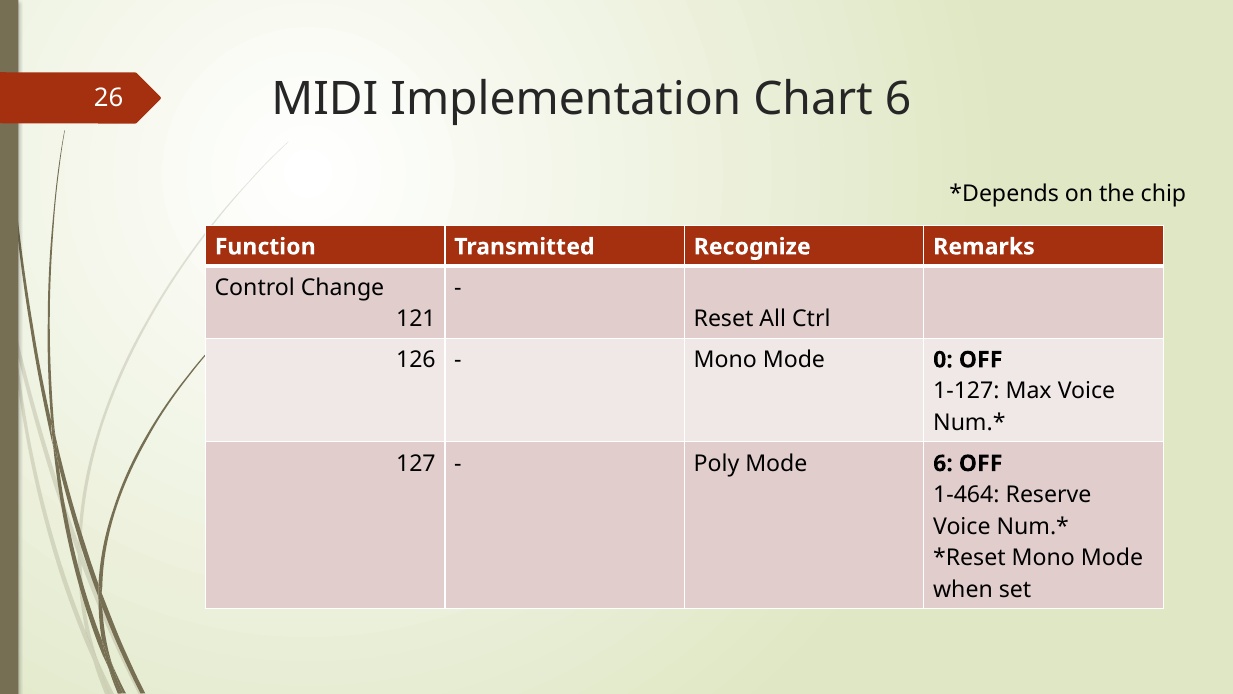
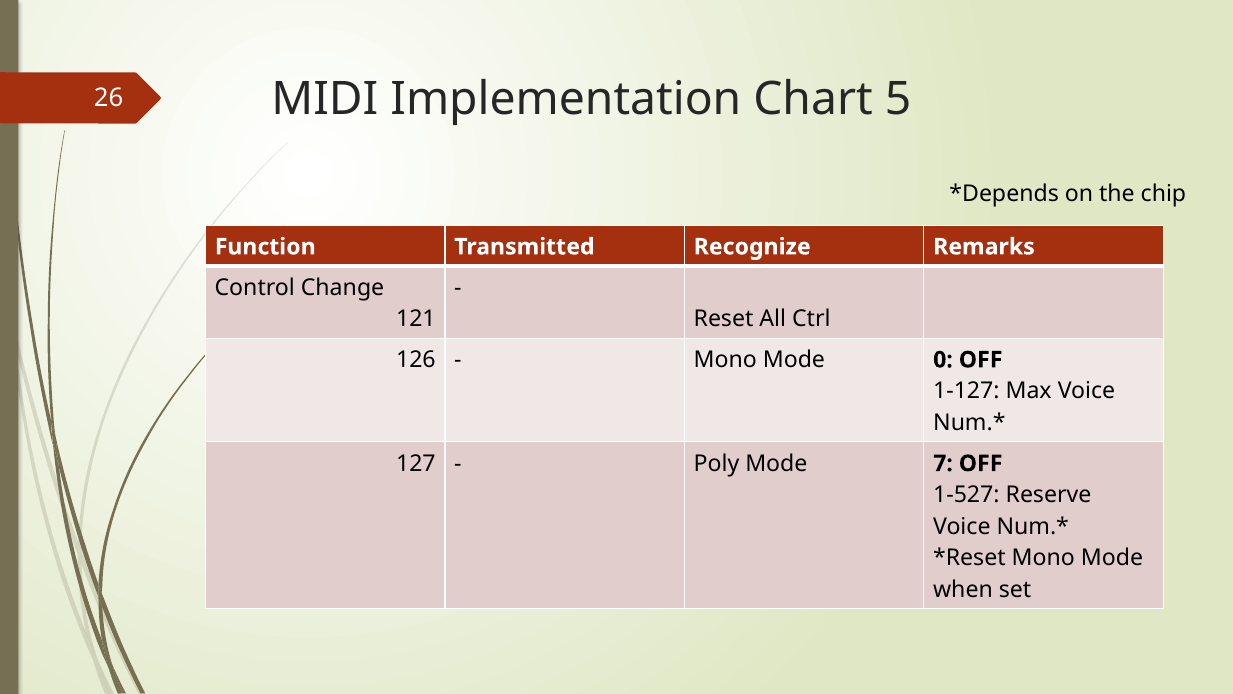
Chart 6: 6 -> 5 (898, 99)
Mode 6: 6 -> 7 (943, 463)
1-464: 1-464 -> 1-527 (966, 495)
